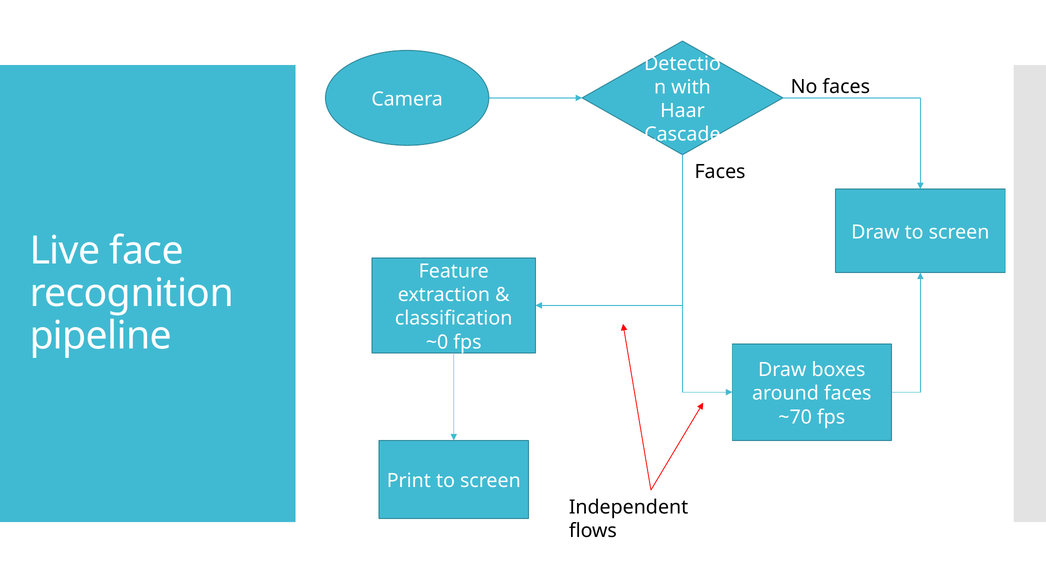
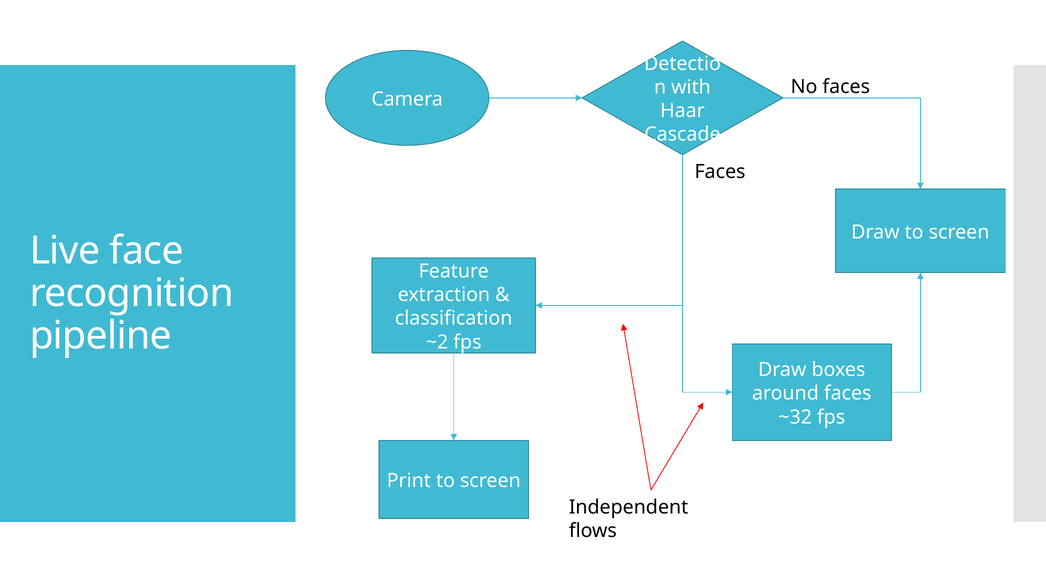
~0: ~0 -> ~2 (437, 342)
~70: ~70 -> ~32 (795, 417)
